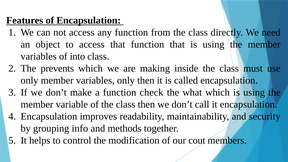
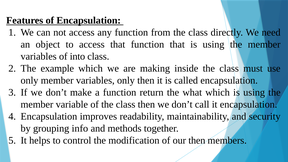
prevents: prevents -> example (57, 68)
check: check -> return (152, 92)
our cout: cout -> then (197, 140)
